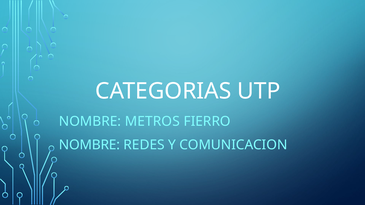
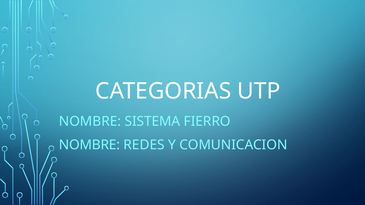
METROS: METROS -> SISTEMA (152, 122)
